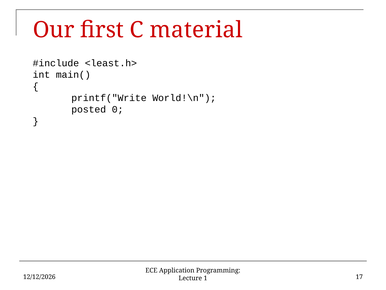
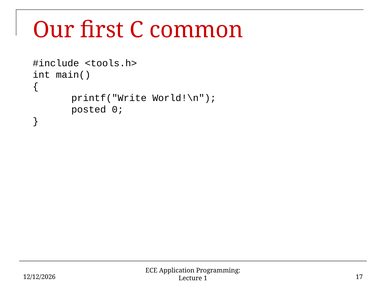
material: material -> common (196, 30)
<least.h>: <least.h> -> <tools.h> (111, 63)
